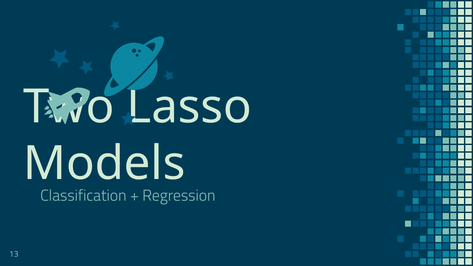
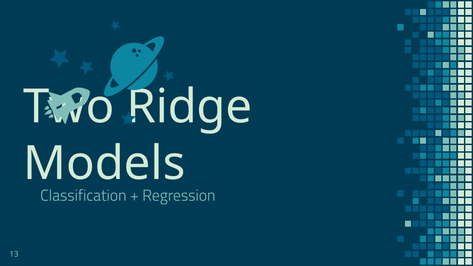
Lasso: Lasso -> Ridge (189, 107)
